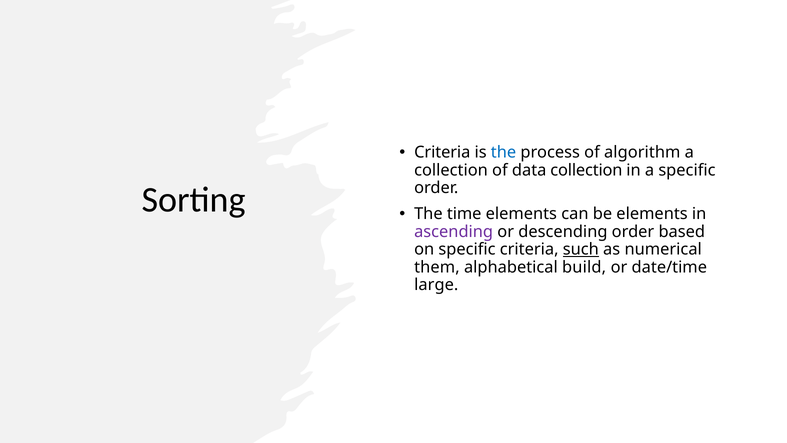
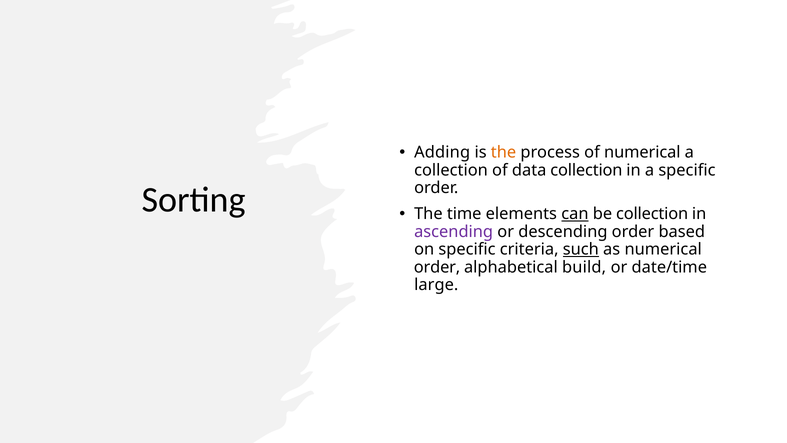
Criteria: Criteria -> Adding (442, 152)
the colour: blue -> orange (504, 152)
of algorithm: algorithm -> numerical (642, 152)
can underline: none -> present (575, 214)
be elements: elements -> collection (652, 214)
them: them -> order (437, 267)
